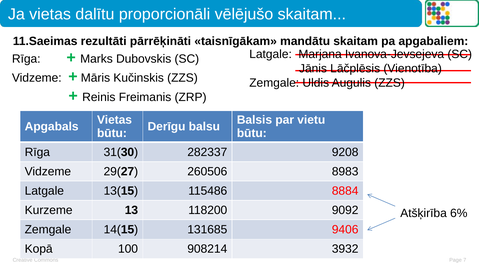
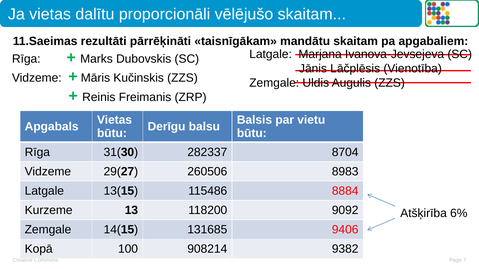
9208: 9208 -> 8704 (345, 152)
3932: 3932 -> 9382 (345, 249)
